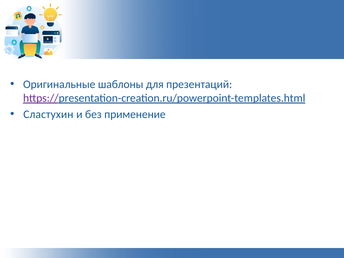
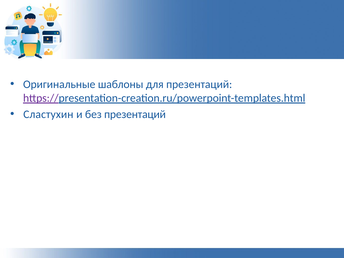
без применение: применение -> презентаций (135, 114)
